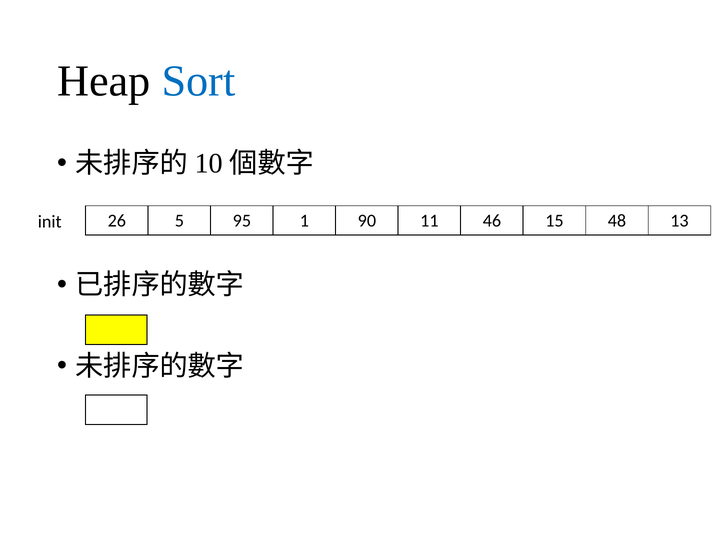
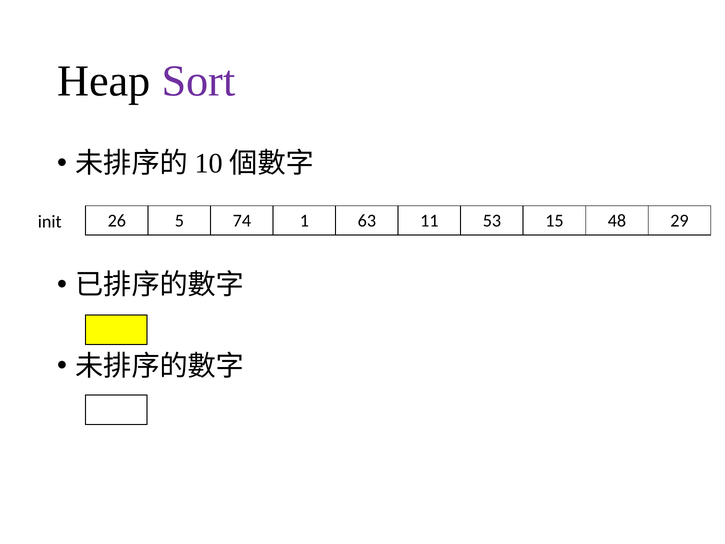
Sort colour: blue -> purple (198, 81)
95: 95 -> 74 (242, 221)
90: 90 -> 63 (367, 221)
46: 46 -> 53 (492, 221)
13: 13 -> 29 (679, 221)
